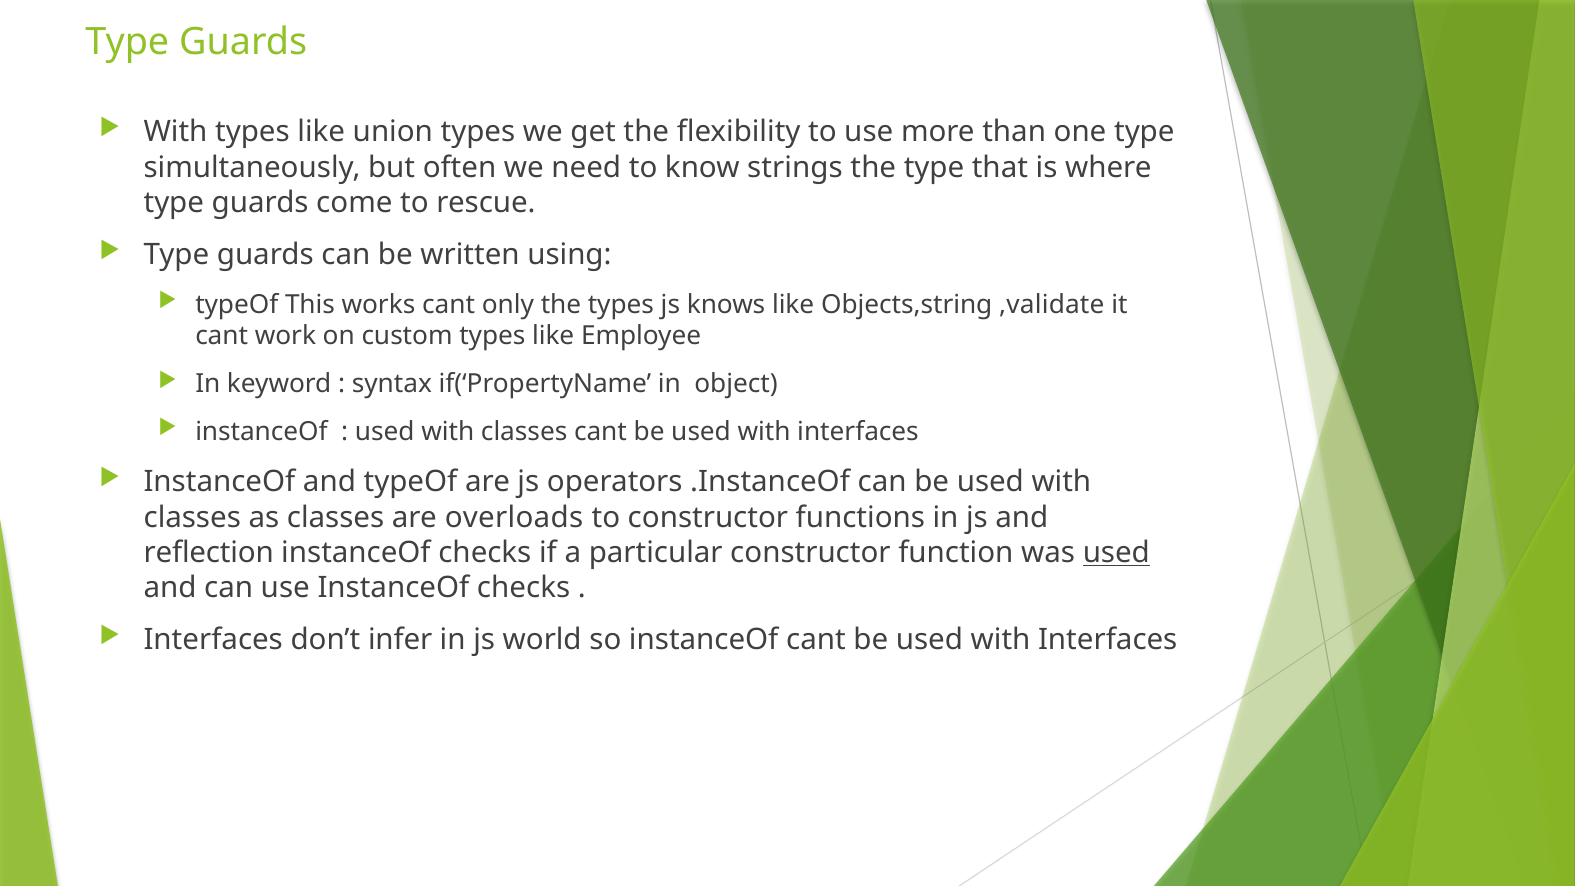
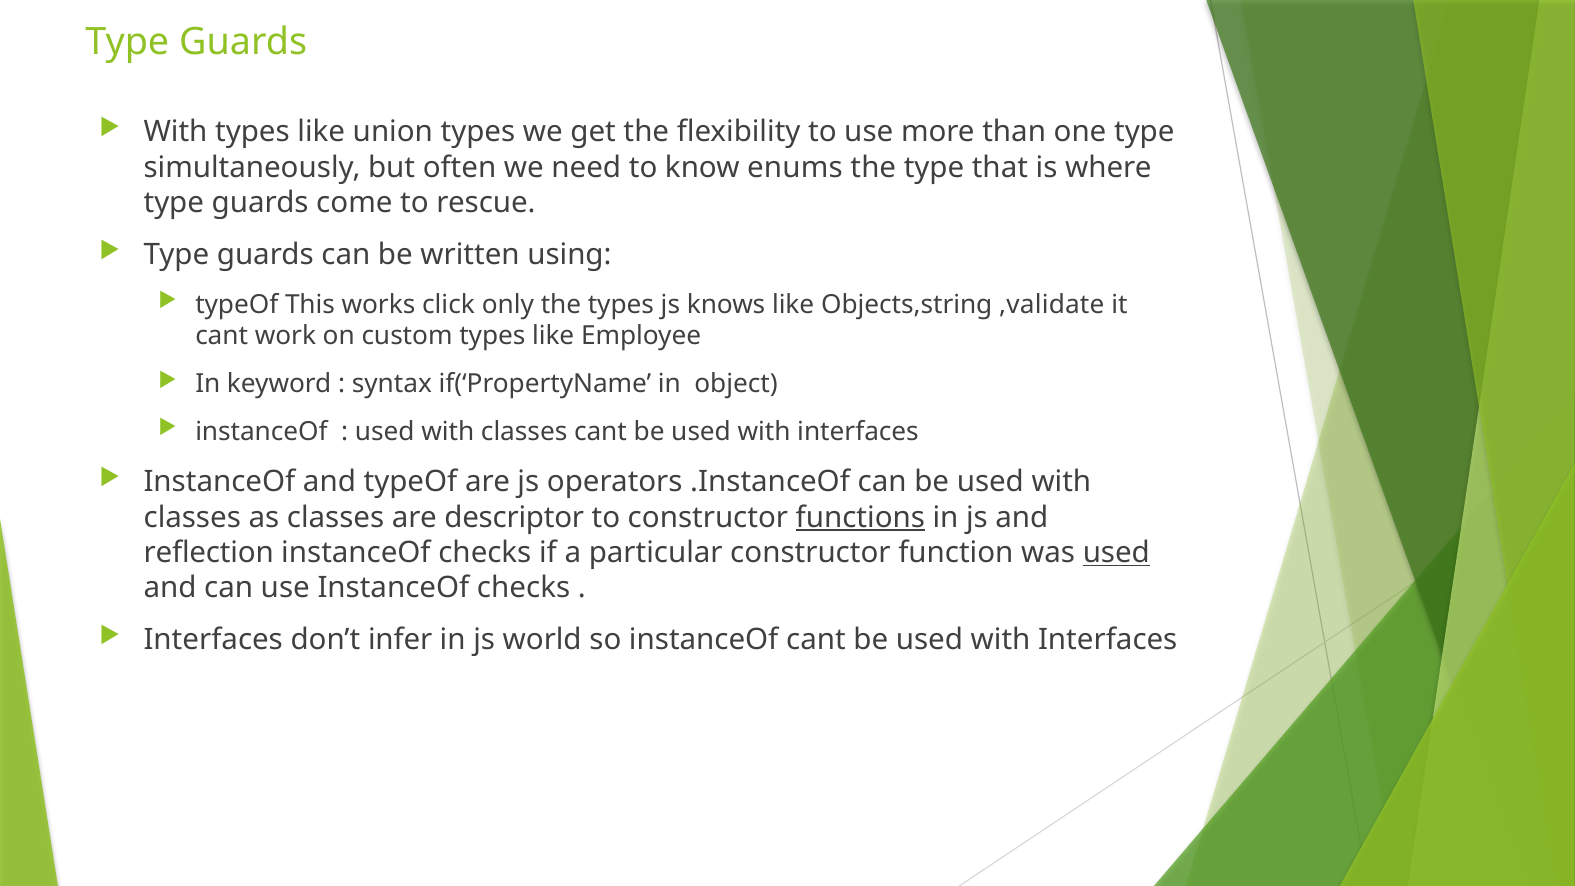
strings: strings -> enums (795, 168)
works cant: cant -> click (448, 304)
overloads: overloads -> descriptor (514, 517)
functions underline: none -> present (860, 517)
